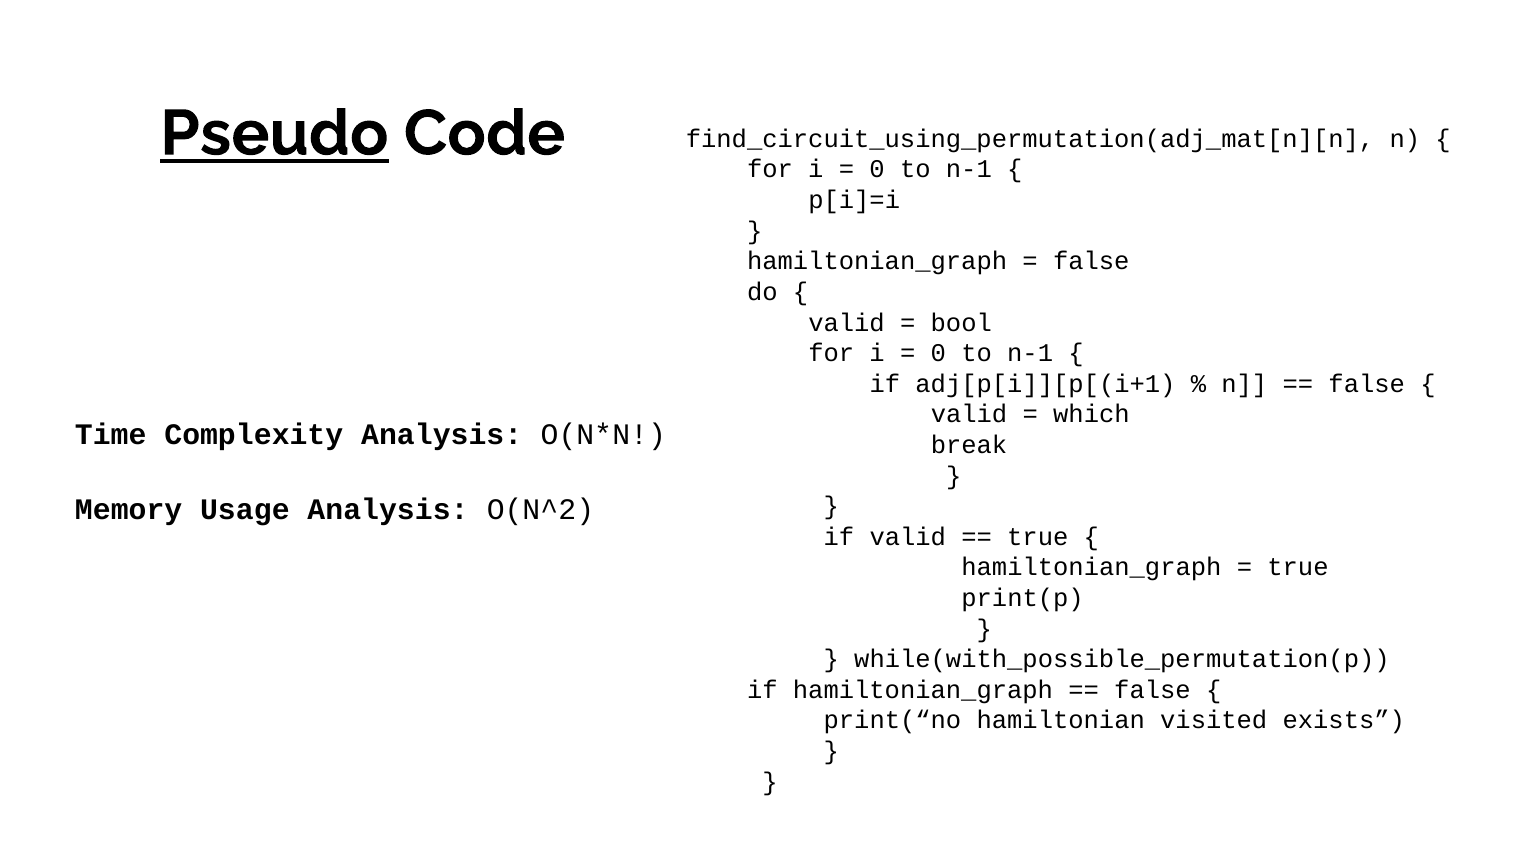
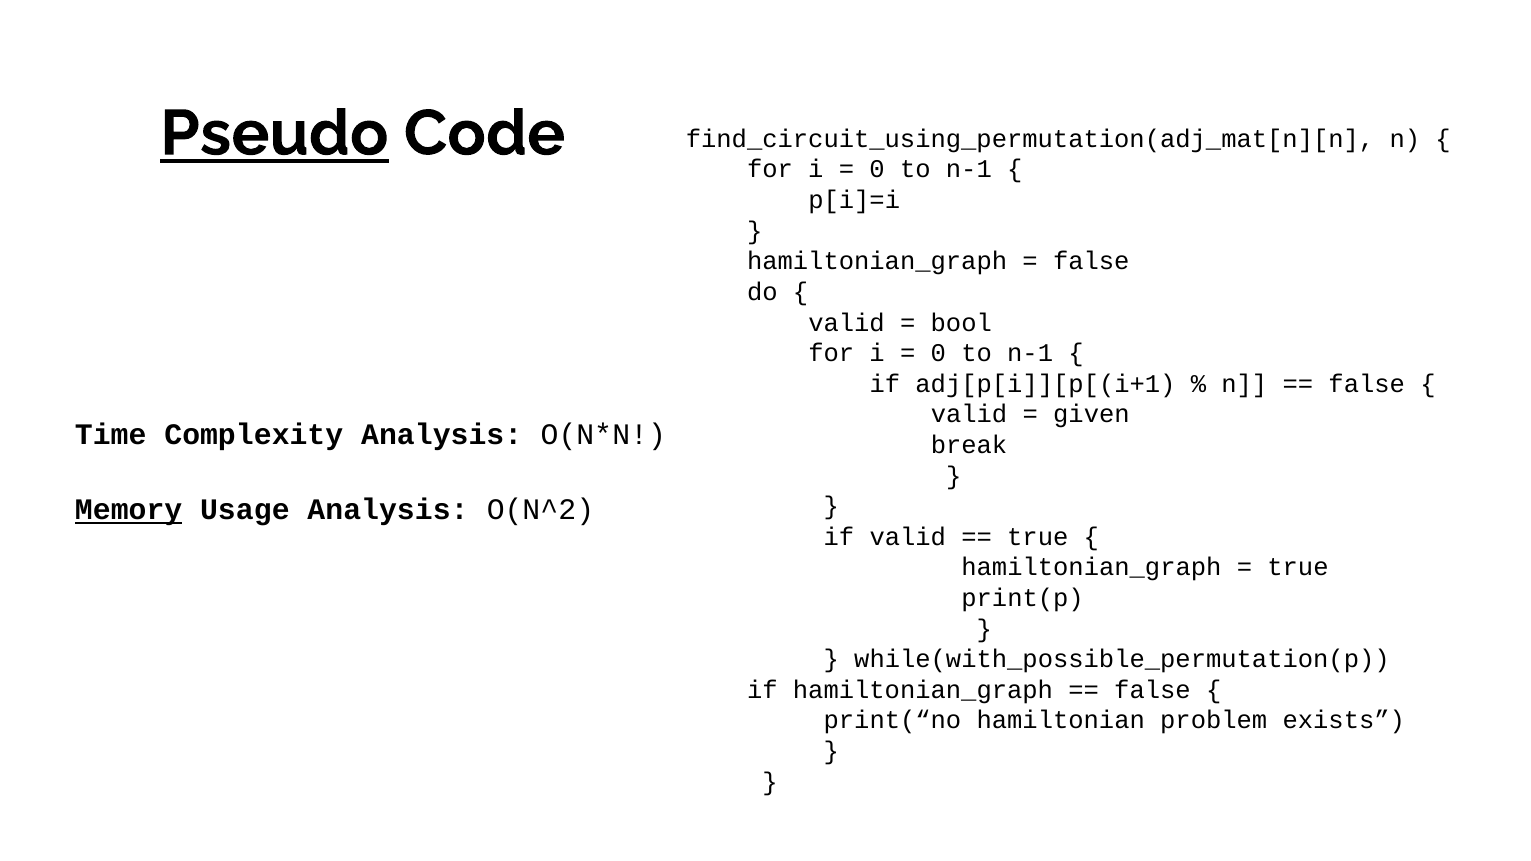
which: which -> given (1091, 415)
Memory underline: none -> present (129, 510)
visited: visited -> problem (1214, 721)
